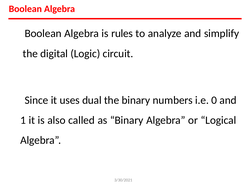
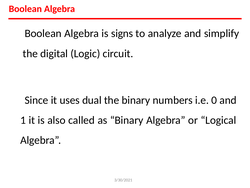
rules: rules -> signs (122, 33)
